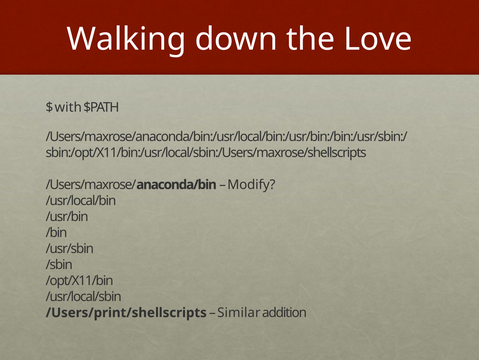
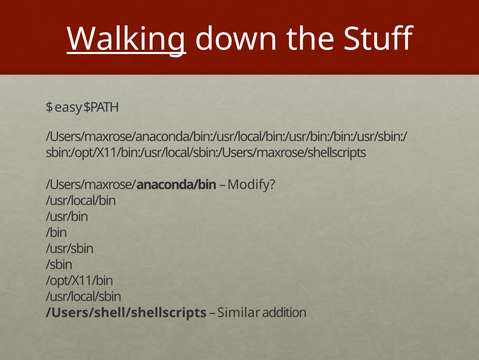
Walking underline: none -> present (127, 39)
Love: Love -> Stuff (378, 39)
with: with -> easy (68, 107)
/Users/print/shellscripts: /Users/print/shellscripts -> /Users/shell/shellscripts (126, 312)
